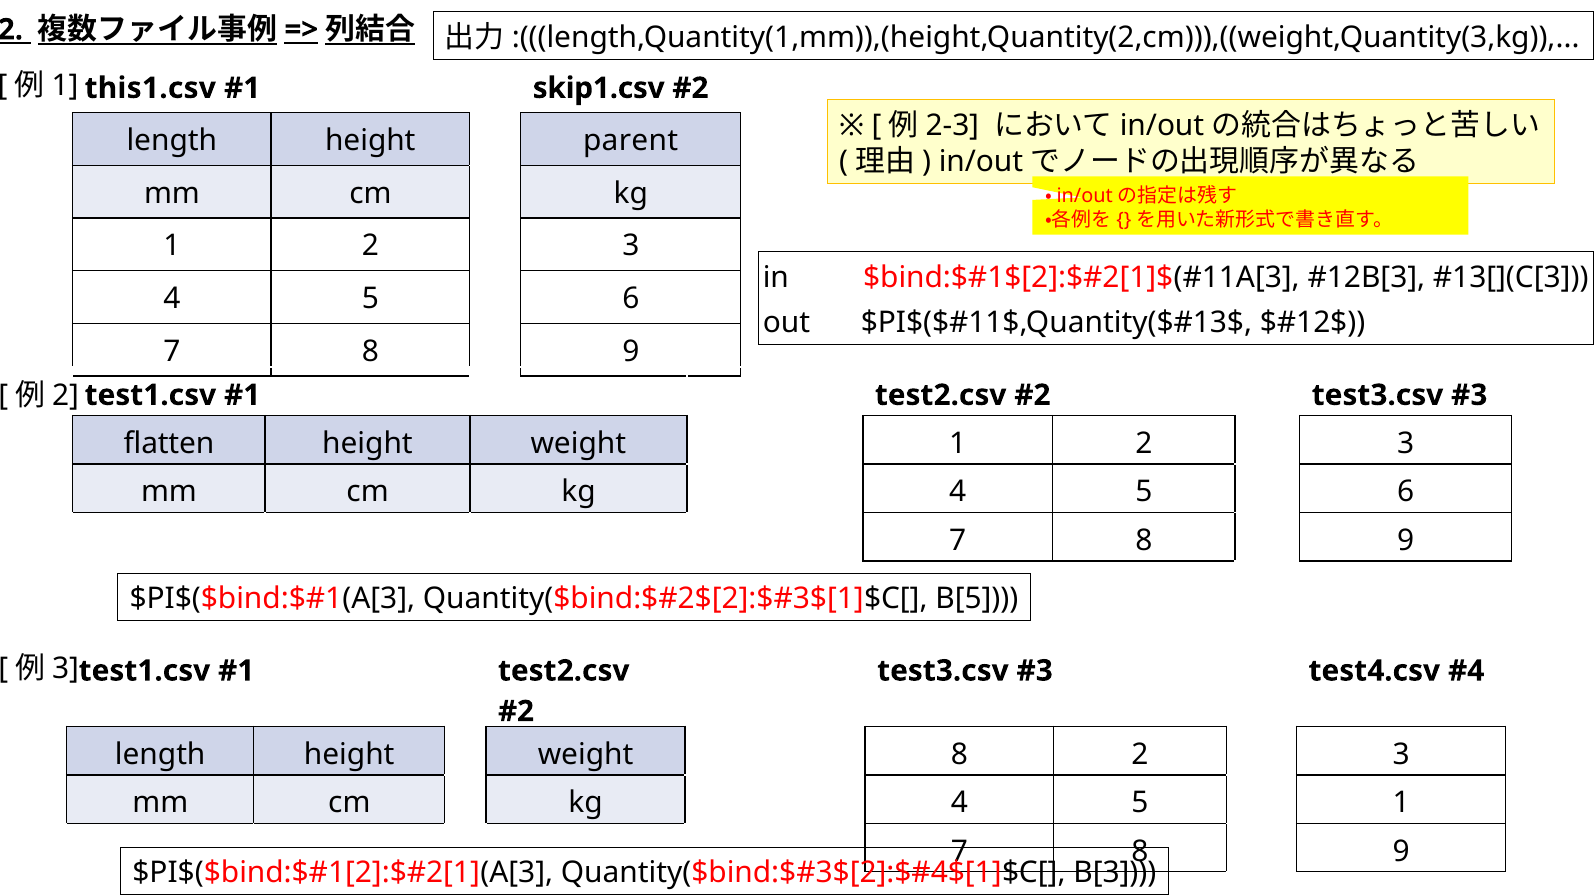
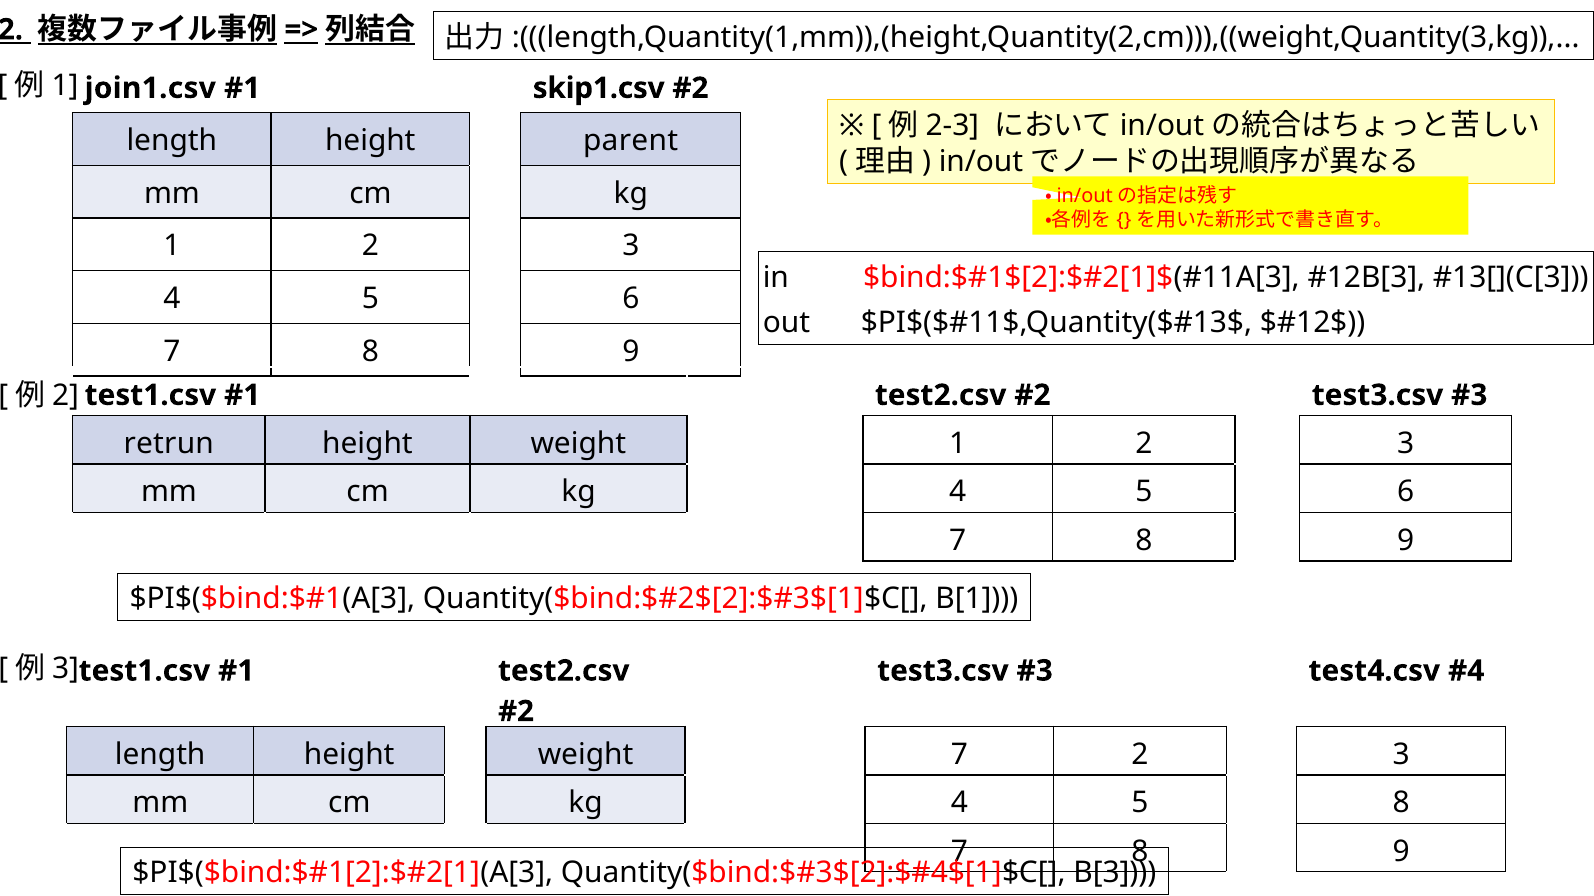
this1.csv: this1.csv -> join1.csv (150, 88)
flatten: flatten -> retrun (169, 444)
B[5: B[5 -> B[1 (977, 599)
weight 8: 8 -> 7 (959, 755)
5 1: 1 -> 8 (1401, 803)
